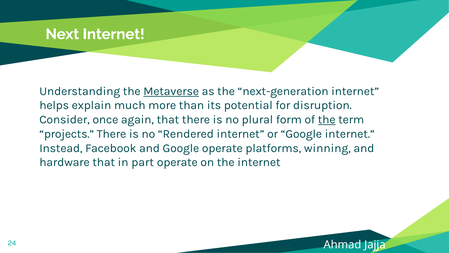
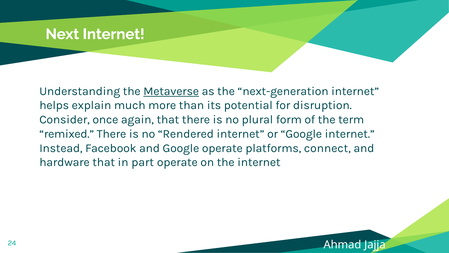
the underline: present -> none (327, 119)
projects: projects -> remixed (67, 134)
winning: winning -> connect (327, 148)
